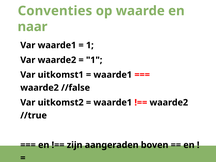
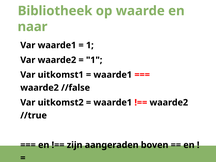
Conventies: Conventies -> Bibliotheek (55, 11)
